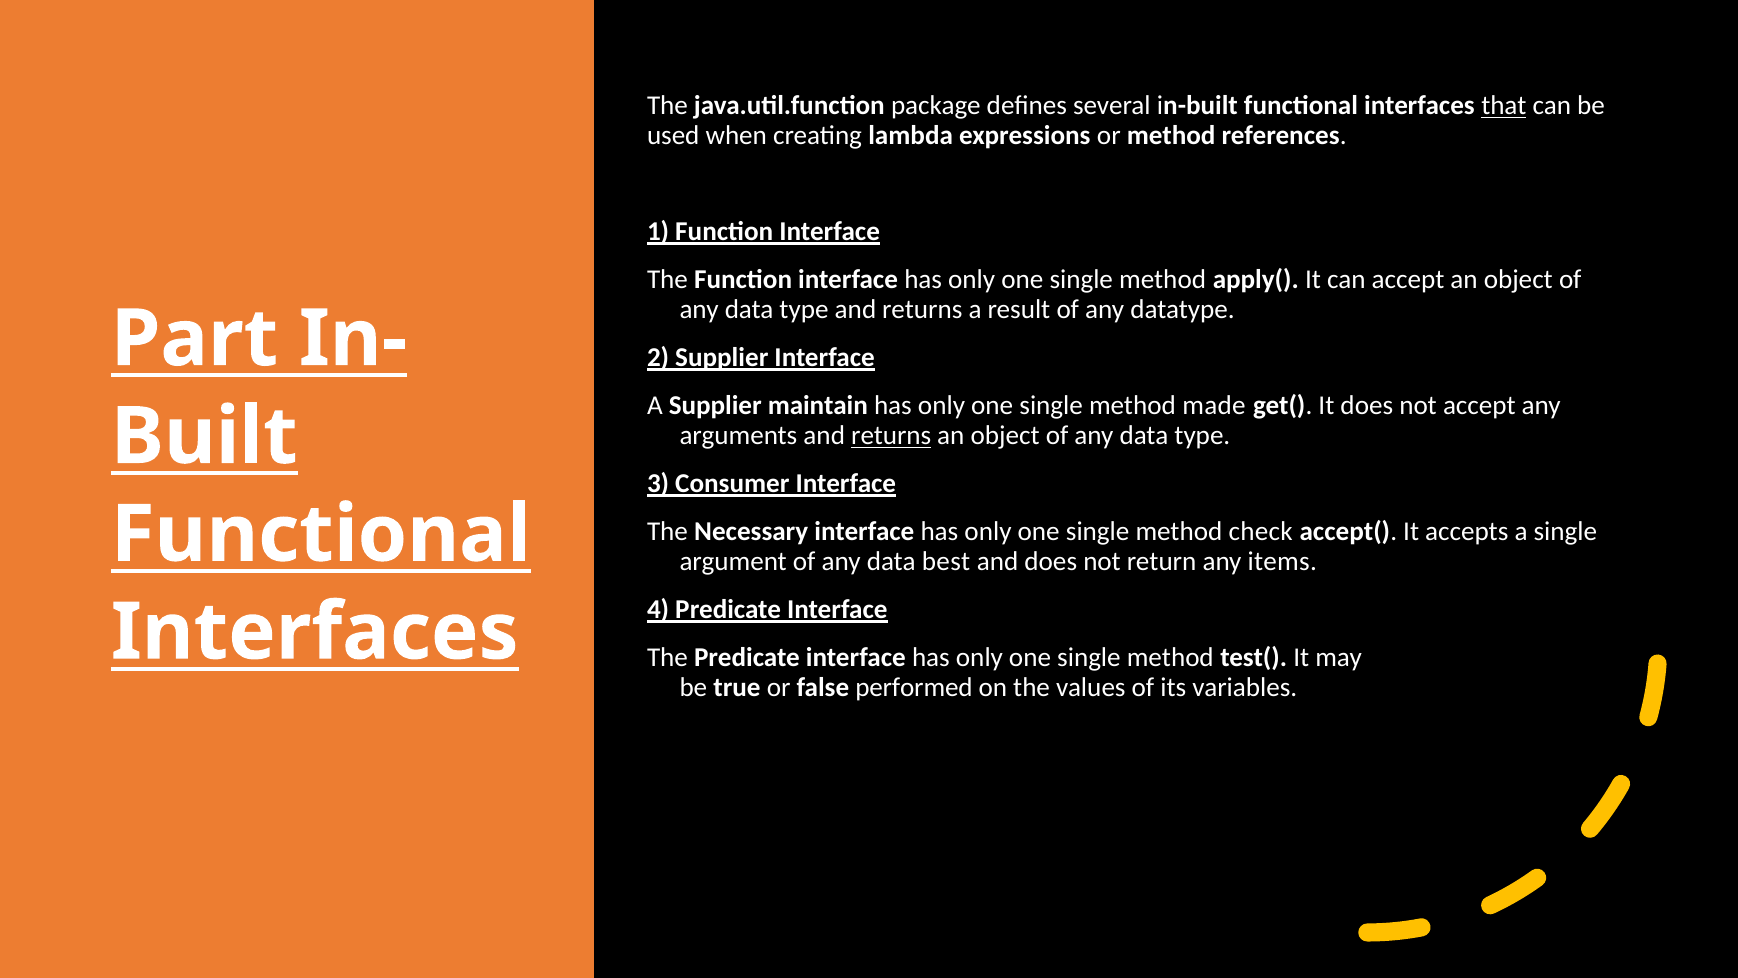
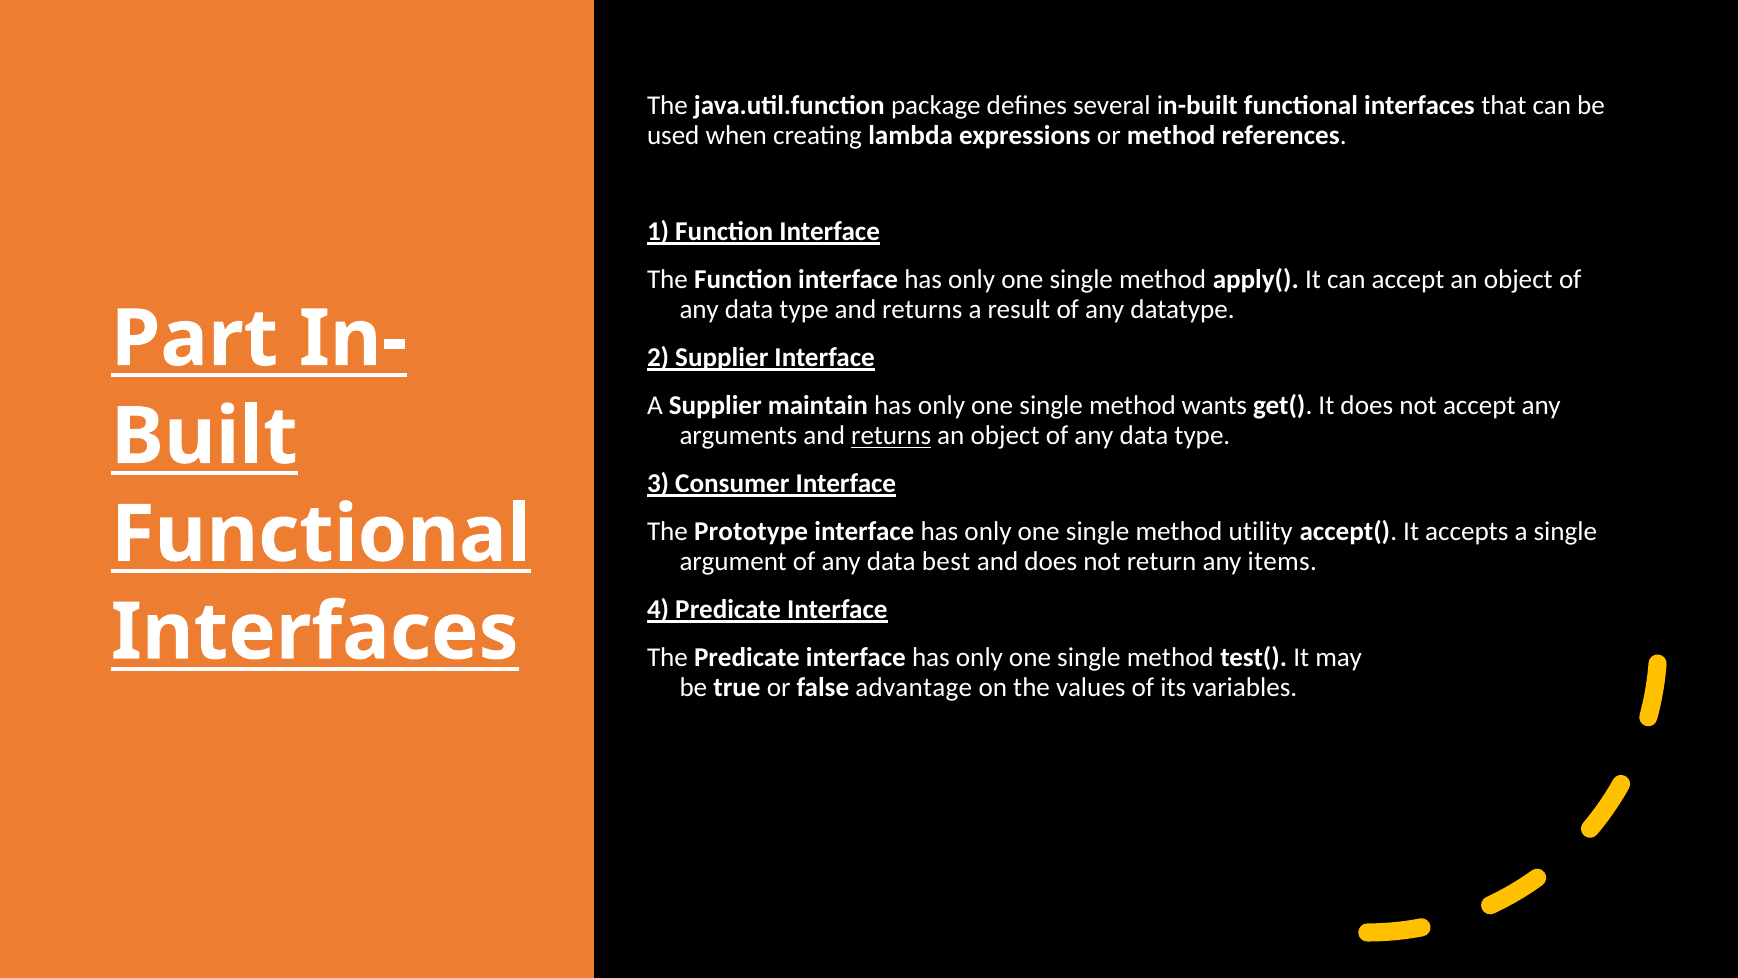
that underline: present -> none (1504, 106)
made: made -> wants (1214, 406)
Necessary: Necessary -> Prototype (751, 532)
check: check -> utility (1261, 532)
performed: performed -> advantage (914, 688)
